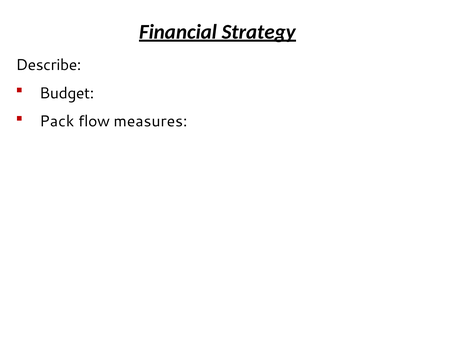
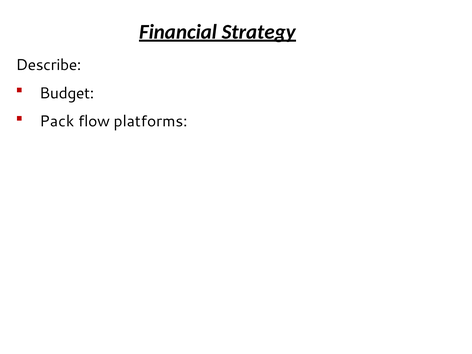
measures: measures -> platforms (151, 121)
